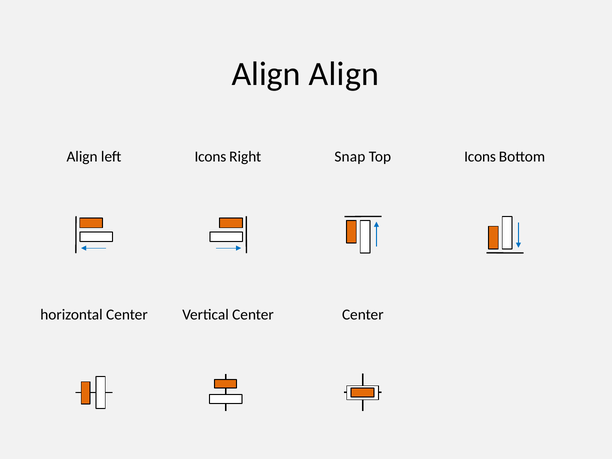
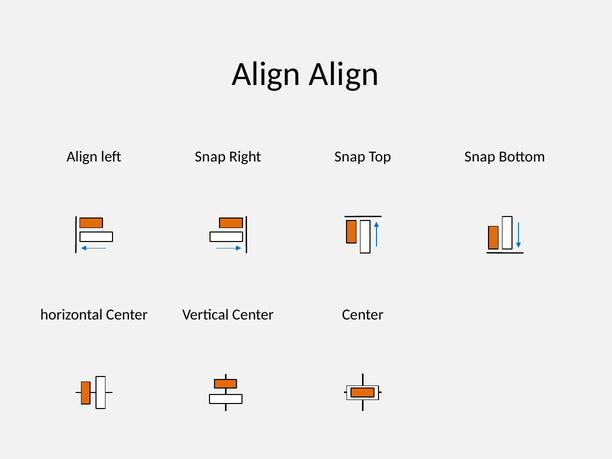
left Icons: Icons -> Snap (210, 157)
Top Icons: Icons -> Snap (480, 157)
